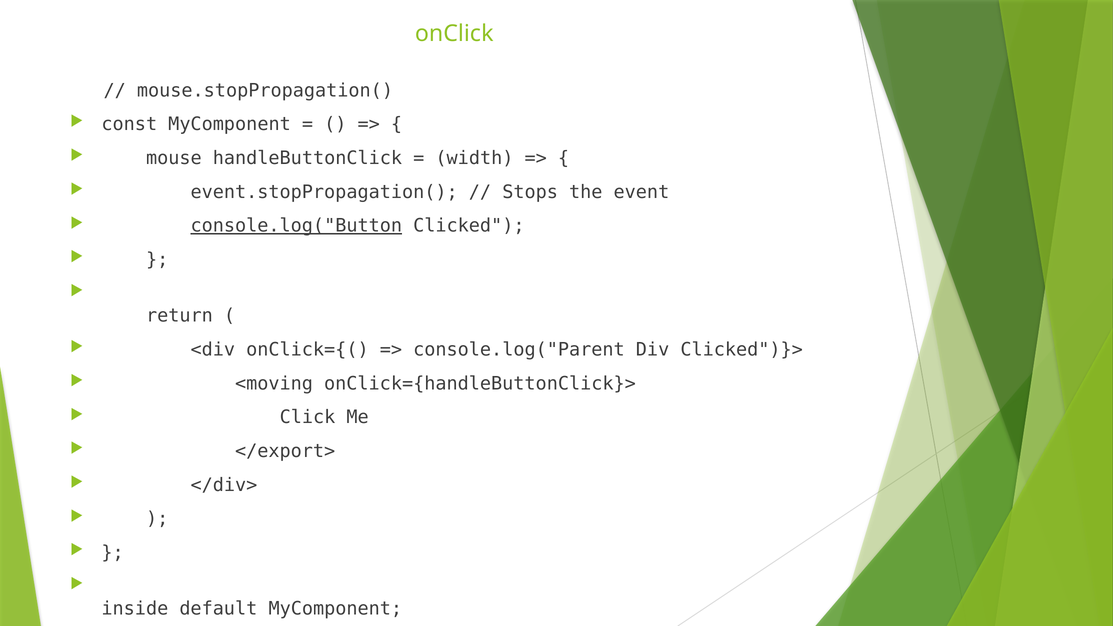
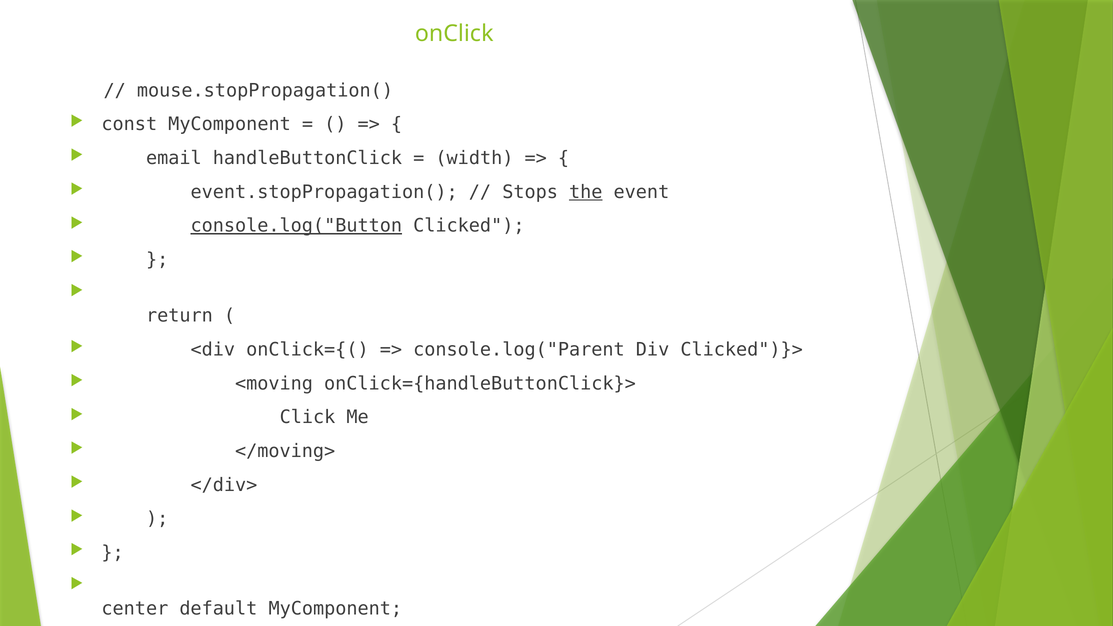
mouse: mouse -> email (174, 158)
the underline: none -> present (586, 192)
</export>: </export> -> </moving> (285, 451)
inside: inside -> center (135, 609)
